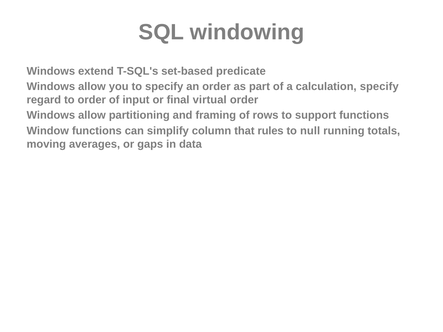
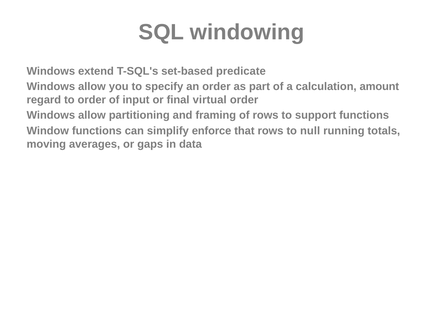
calculation specify: specify -> amount (379, 87)
column: column -> enforce (212, 131)
that rules: rules -> rows (271, 131)
